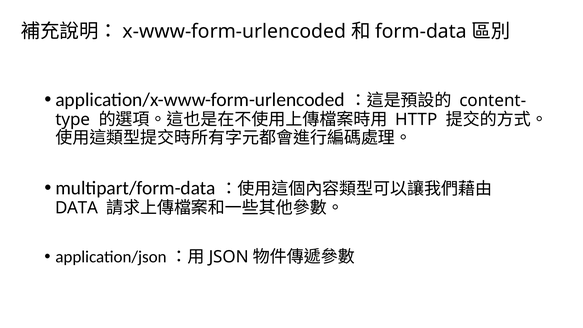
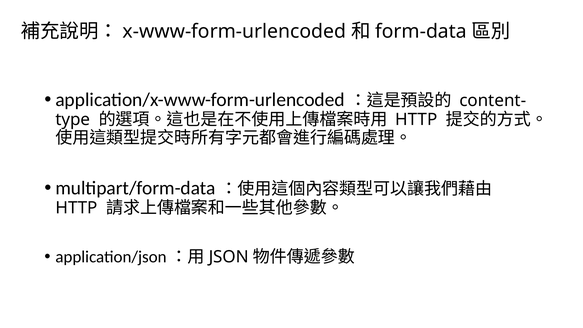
DATA: DATA -> HTTP (76, 208)
